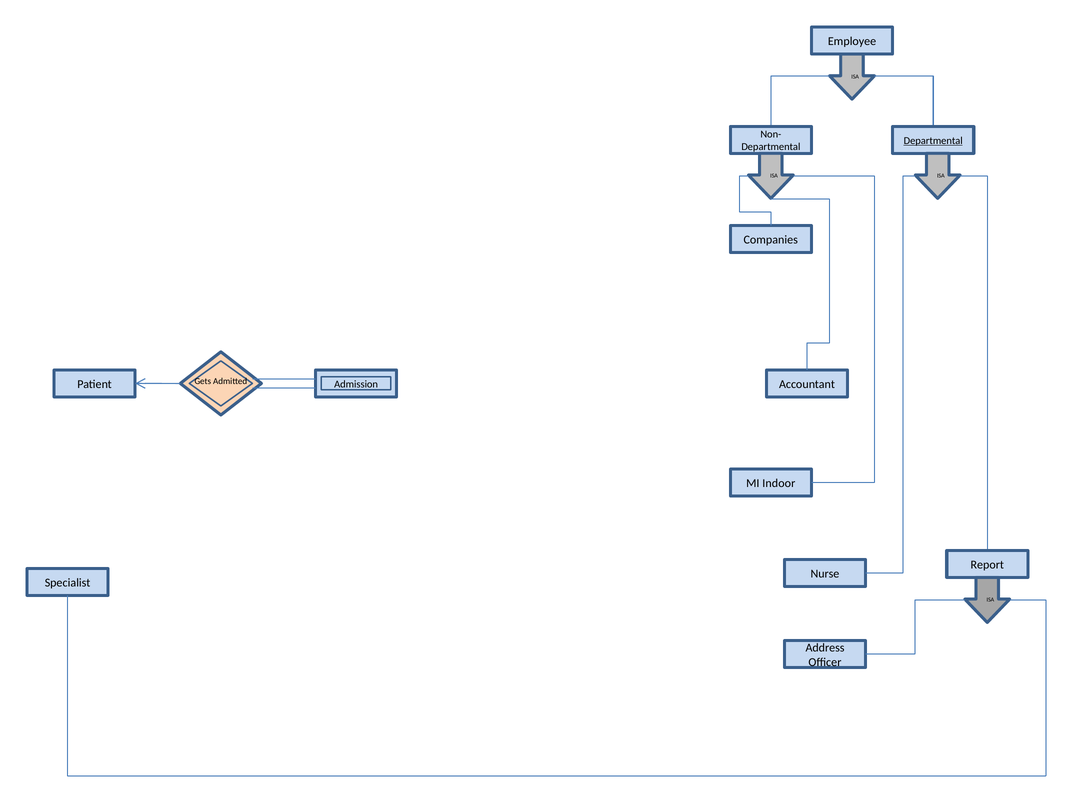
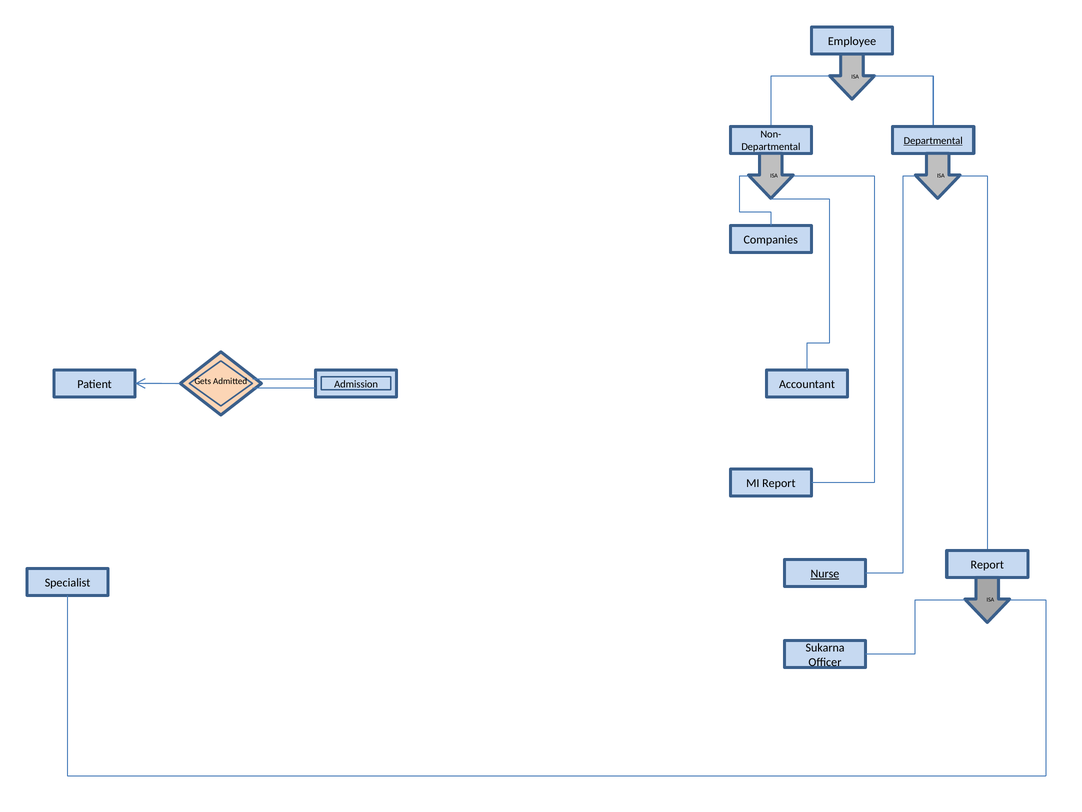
MI Indoor: Indoor -> Report (779, 483)
Nurse underline: none -> present (825, 573)
Address: Address -> Sukarna (825, 647)
